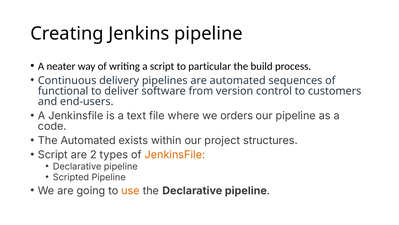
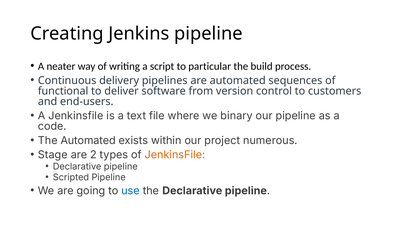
orders: orders -> binary (237, 116)
structures: structures -> numerous (270, 140)
Script: Script -> Stage (53, 154)
use colour: orange -> blue (131, 190)
